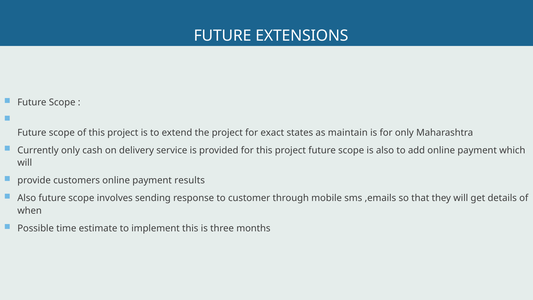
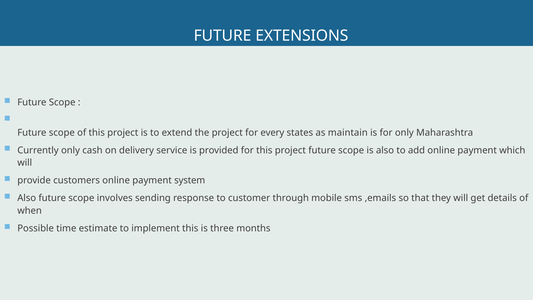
exact: exact -> every (272, 132)
results: results -> system (190, 180)
